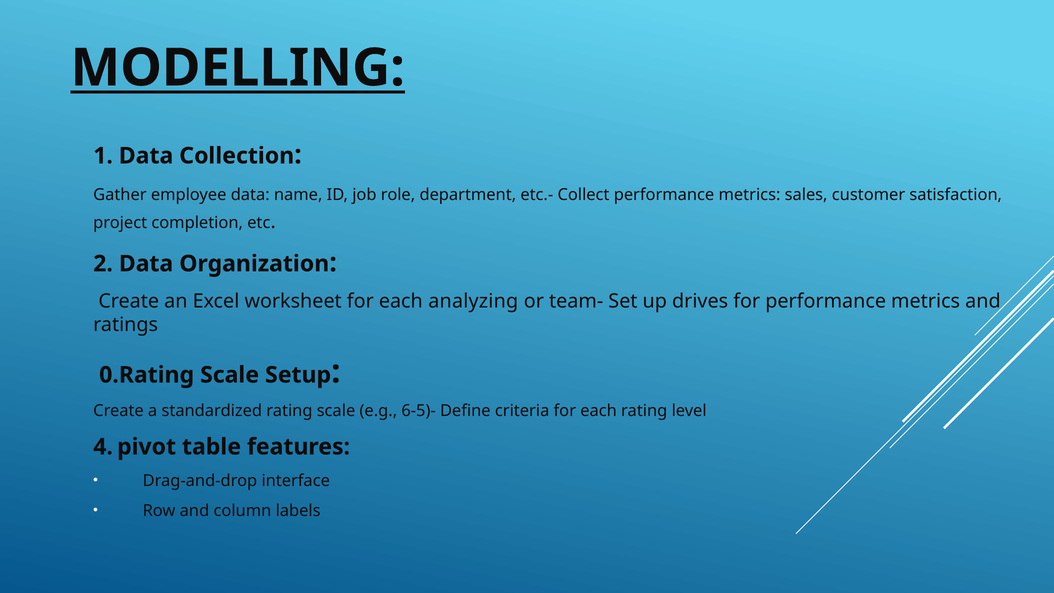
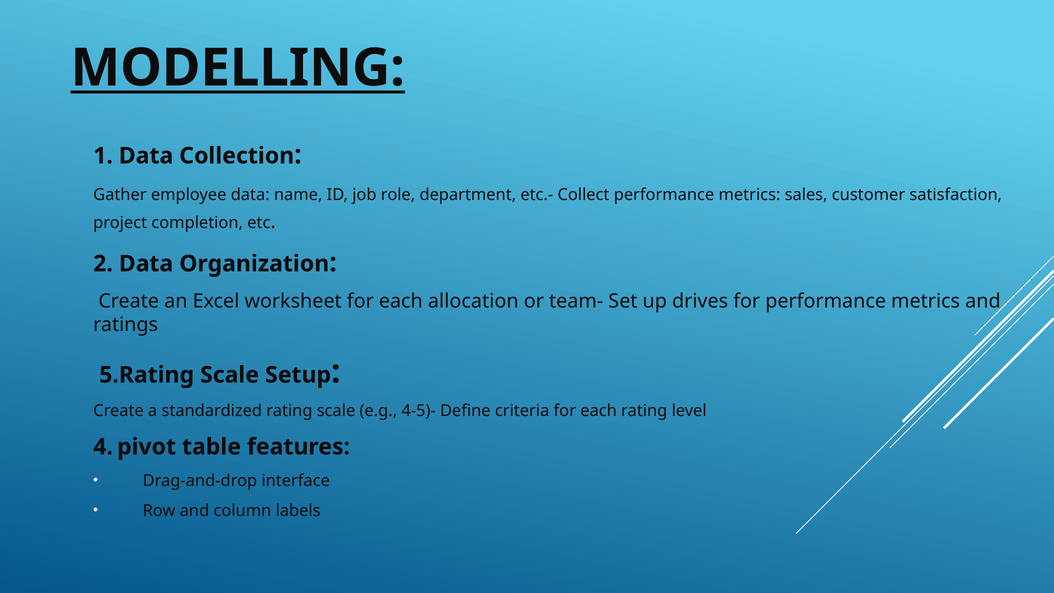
analyzing: analyzing -> allocation (473, 301)
0.Rating: 0.Rating -> 5.Rating (147, 375)
6-5)-: 6-5)- -> 4-5)- (419, 411)
